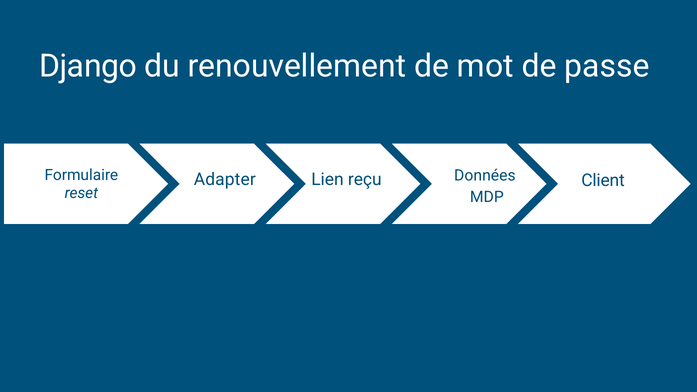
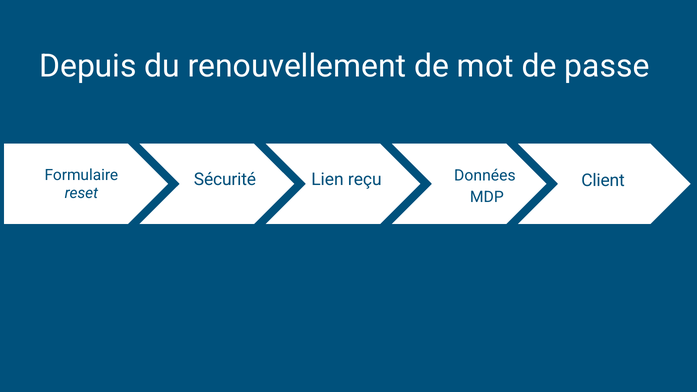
Django: Django -> Depuis (88, 66)
Adapter: Adapter -> Sécurité (225, 180)
